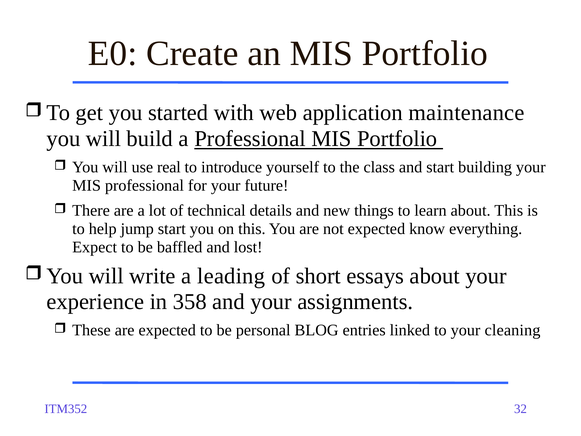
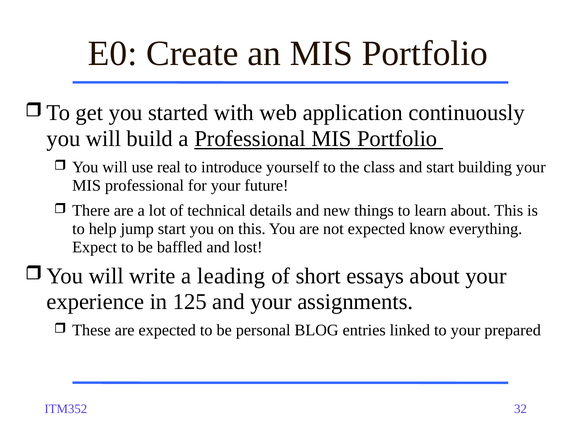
maintenance: maintenance -> continuously (467, 113)
358: 358 -> 125 (190, 302)
cleaning: cleaning -> prepared (513, 330)
